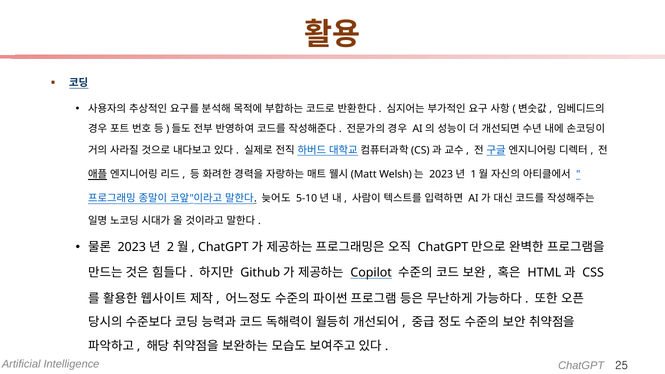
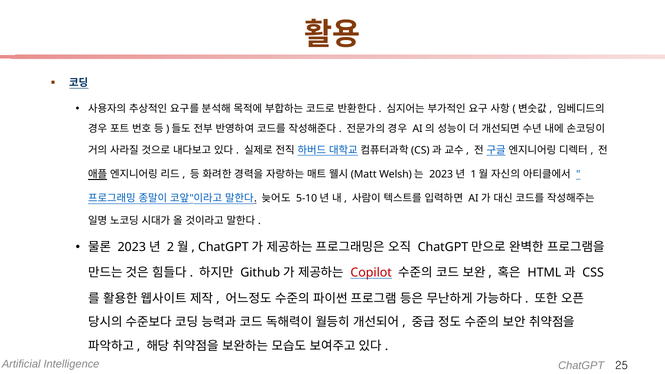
Copilot colour: black -> red (371, 273)
